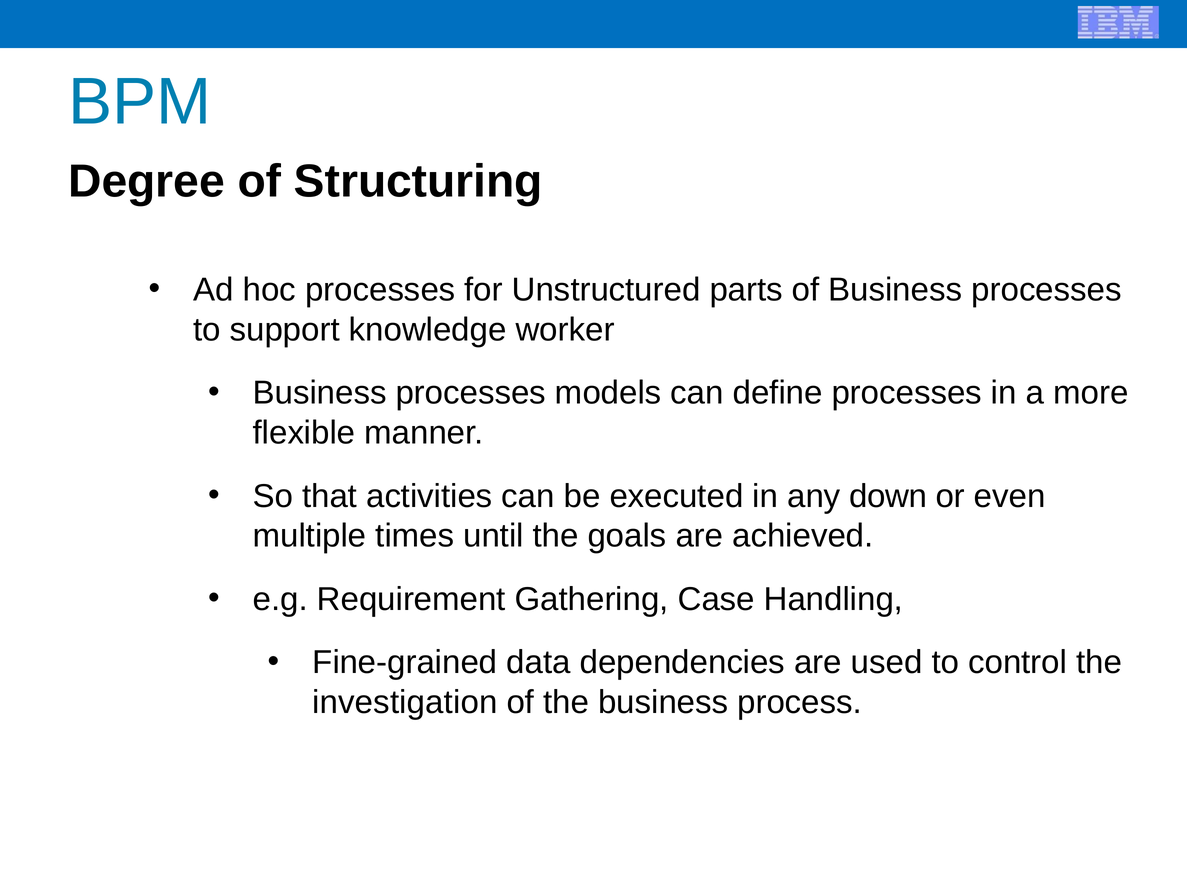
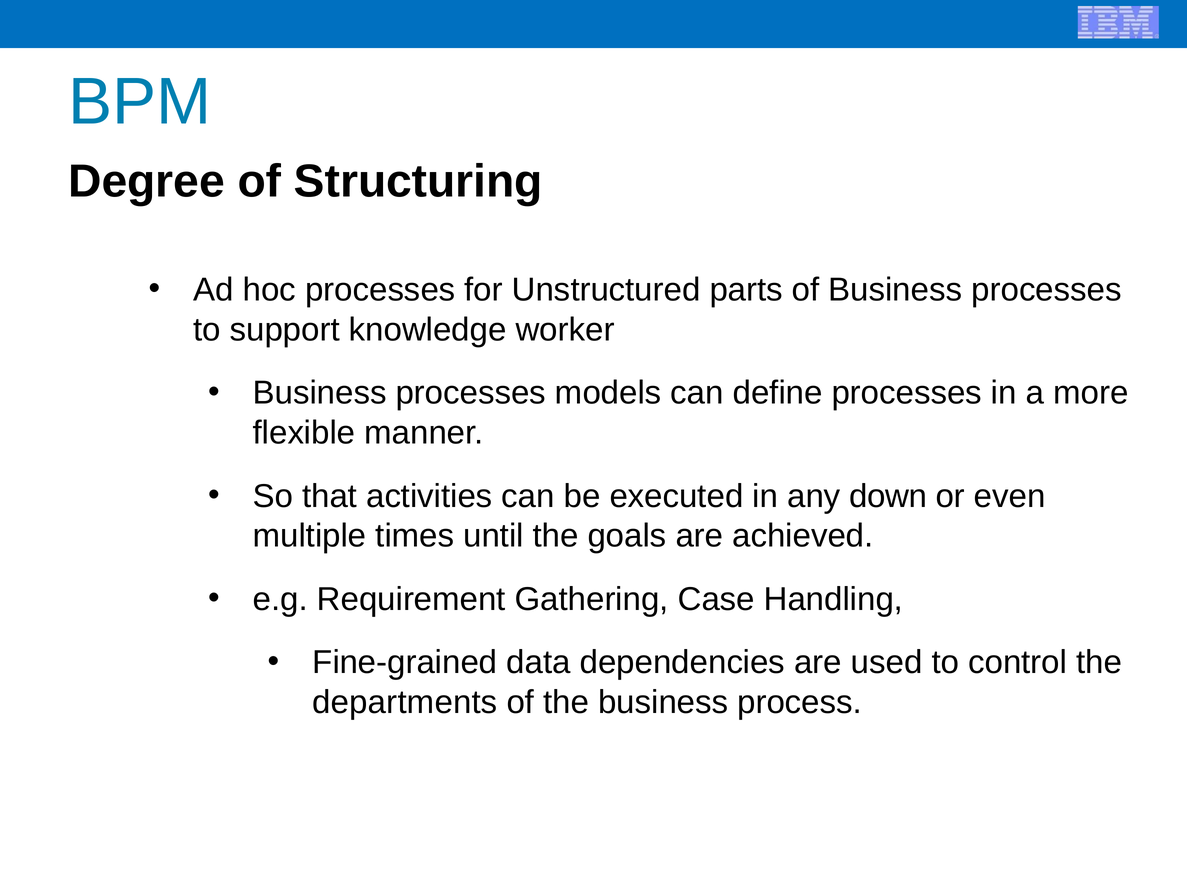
investigation: investigation -> departments (405, 703)
